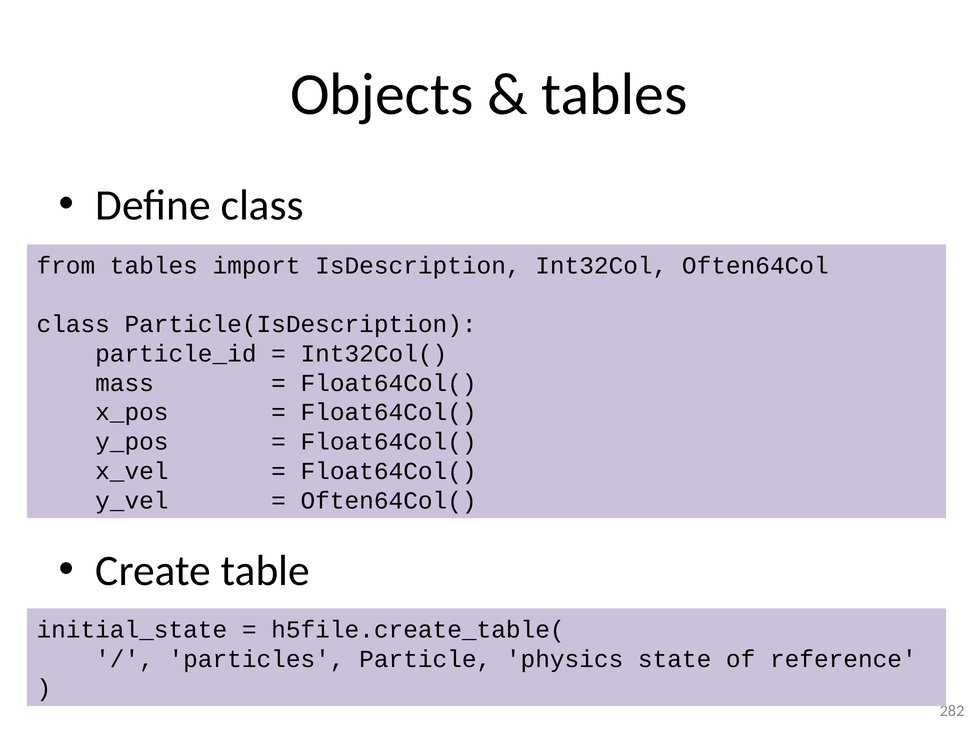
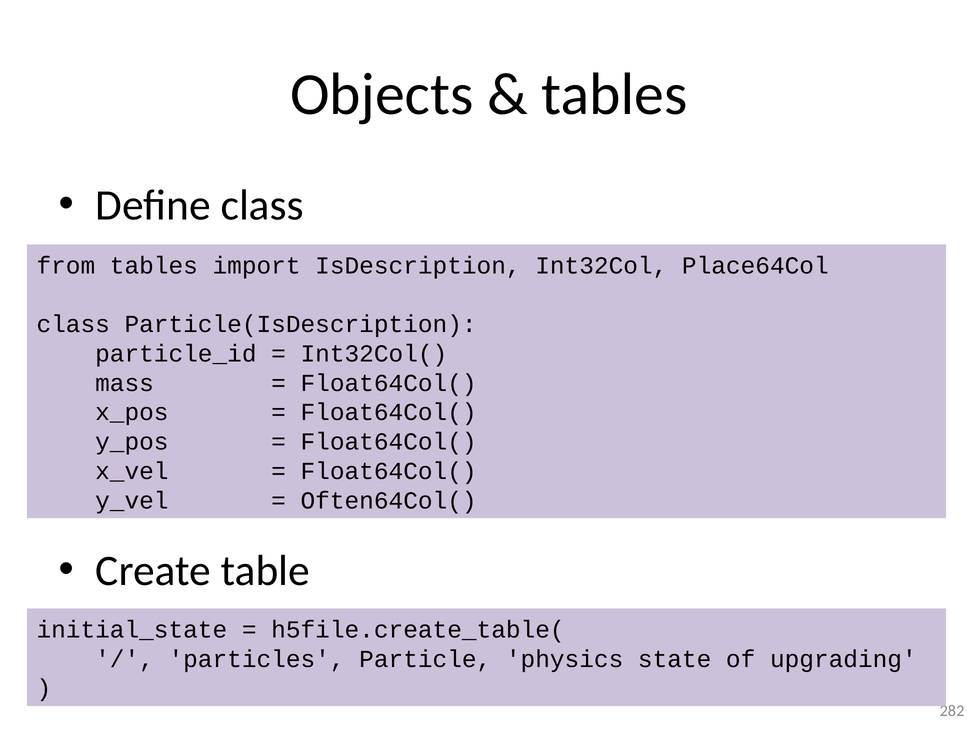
Often64Col: Often64Col -> Place64Col (755, 265)
reference: reference -> upgrading (843, 659)
